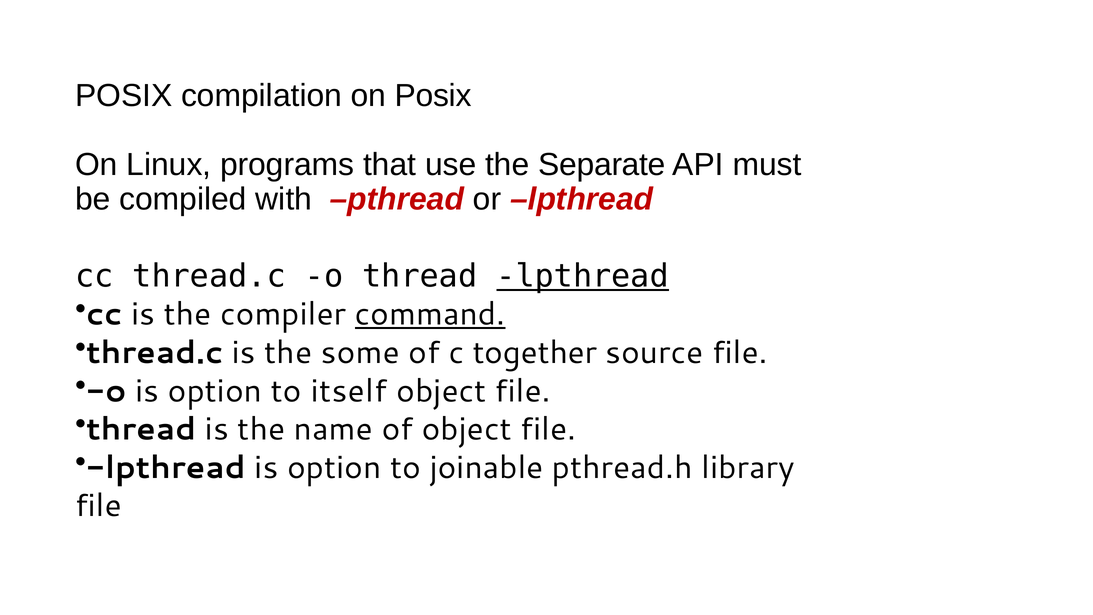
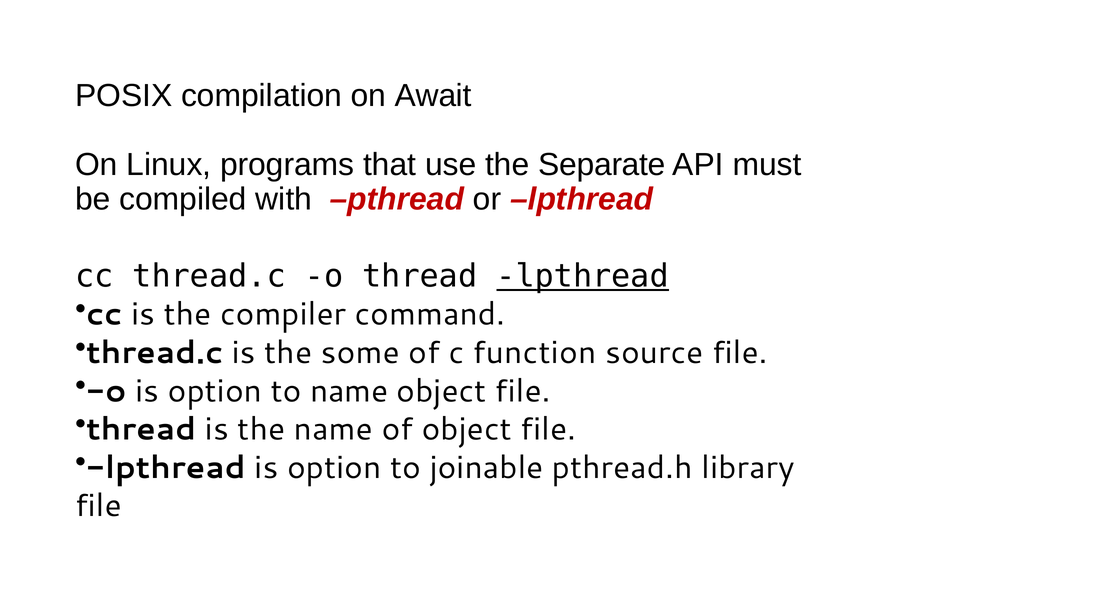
on Posix: Posix -> Await (433, 96)
command underline: present -> none (430, 314)
together: together -> function (535, 353)
to itself: itself -> name (349, 391)
